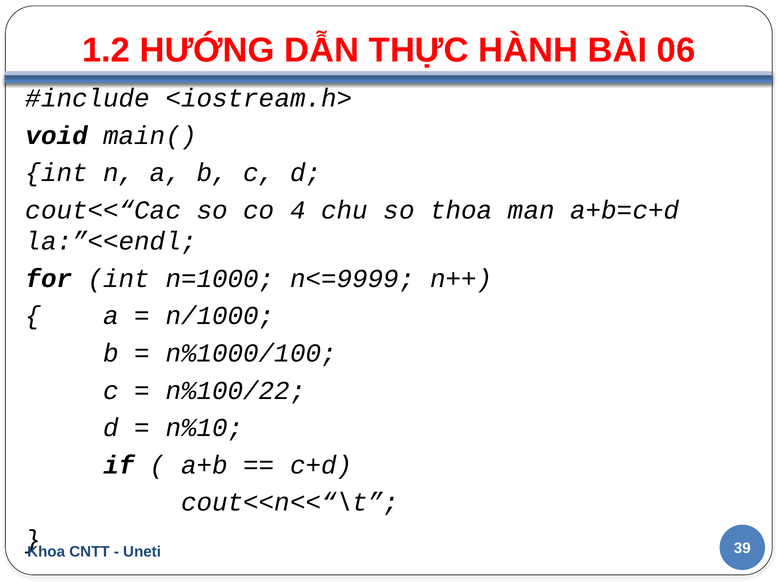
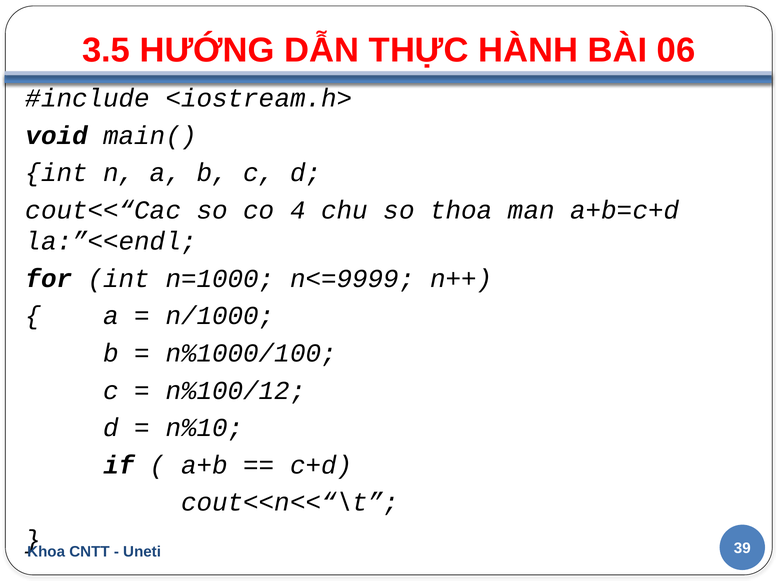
1.2: 1.2 -> 3.5 (106, 51)
n%100/22: n%100/22 -> n%100/12 (236, 391)
